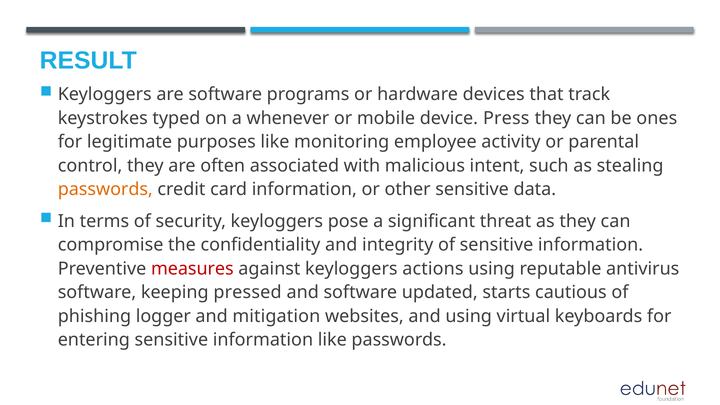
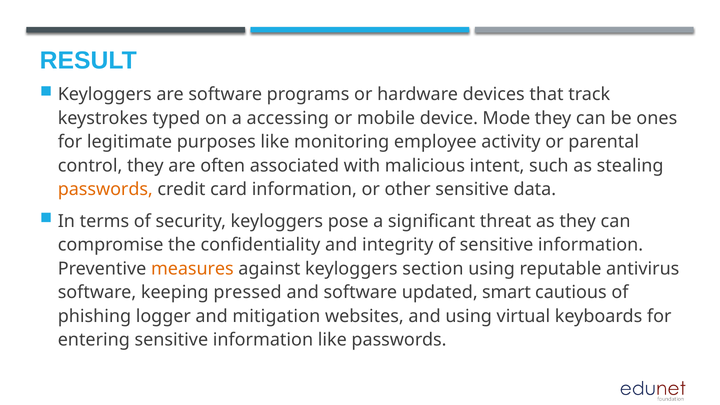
whenever: whenever -> accessing (288, 118)
Press: Press -> Mode (506, 118)
measures colour: red -> orange (192, 269)
actions: actions -> section (433, 269)
starts: starts -> smart (507, 293)
